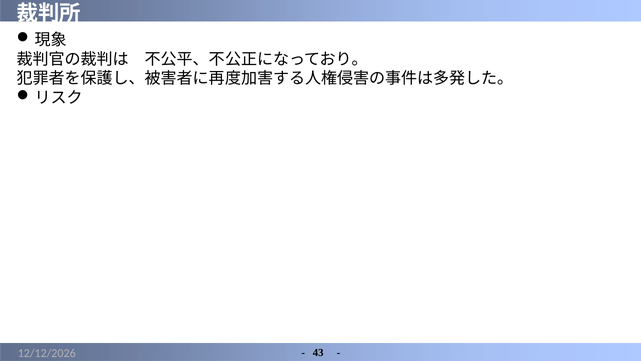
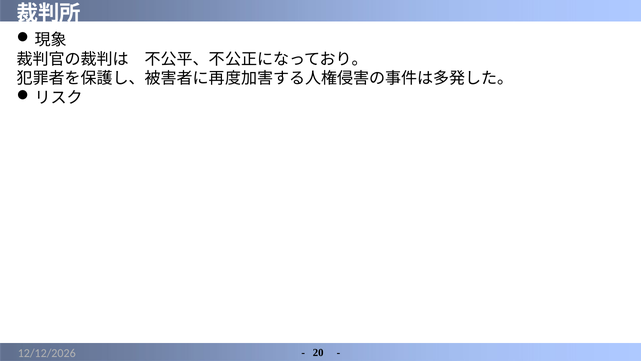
43: 43 -> 20 (318, 352)
